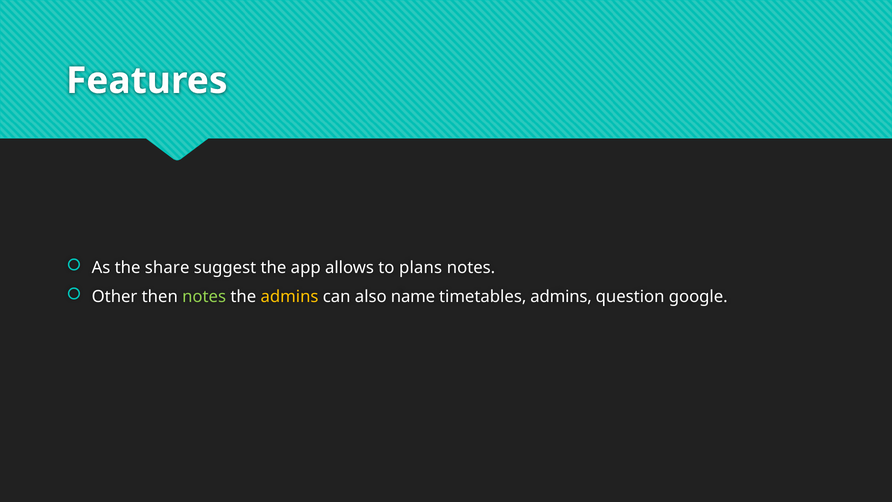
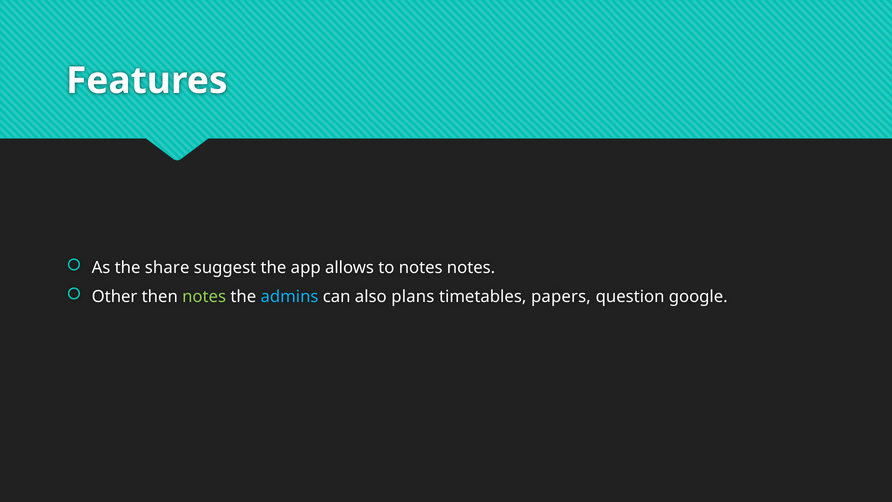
to plans: plans -> notes (421, 268)
admins colour: yellow -> light blue (290, 297)
name: name -> plans (413, 297)
timetables admins: admins -> papers (561, 297)
